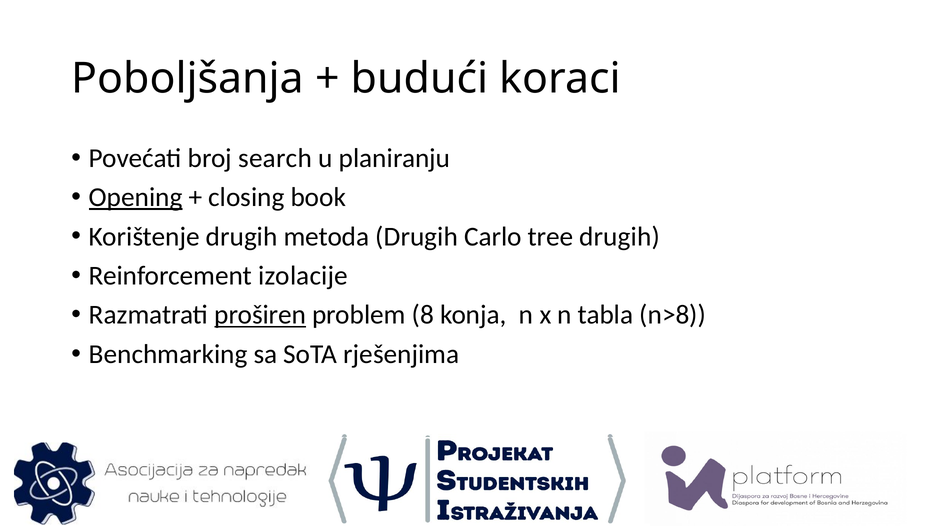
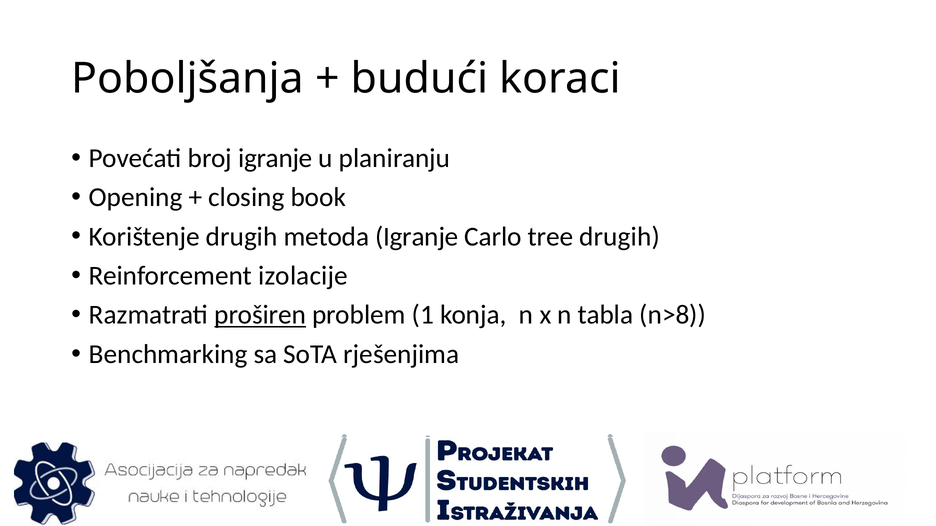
broj search: search -> igranje (275, 158)
Opening underline: present -> none (136, 197)
metoda Drugih: Drugih -> Igranje (417, 237)
8: 8 -> 1 (423, 315)
